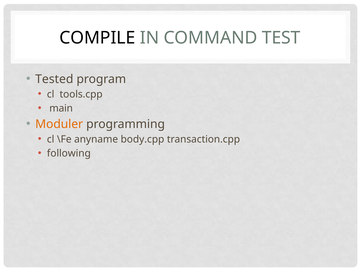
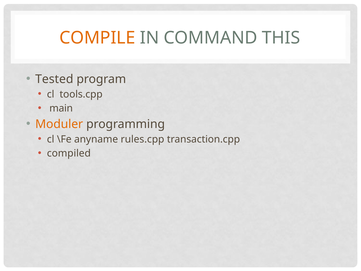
COMPILE colour: black -> orange (97, 38)
TEST: TEST -> THIS (281, 38)
body.cpp: body.cpp -> rules.cpp (142, 139)
following: following -> compiled (69, 153)
